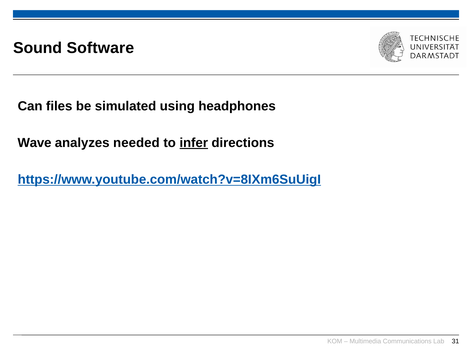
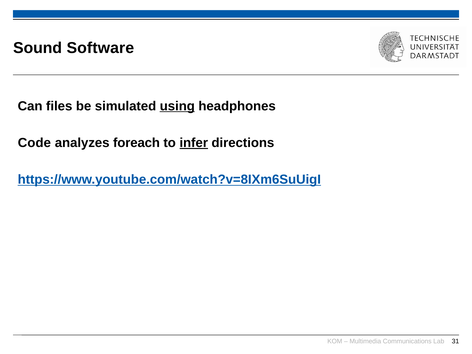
using underline: none -> present (177, 106)
Wave: Wave -> Code (34, 143)
needed: needed -> foreach (137, 143)
